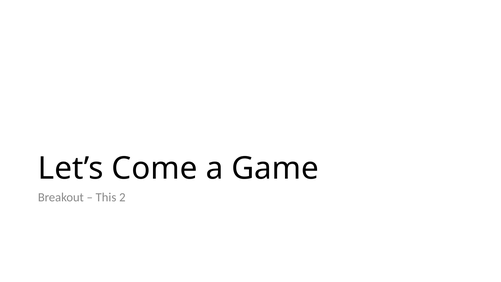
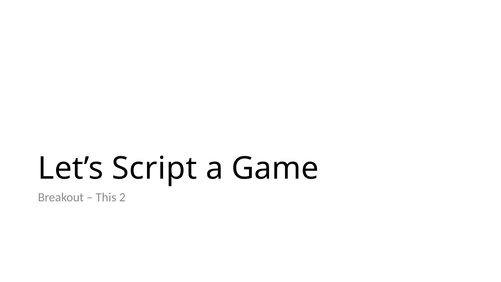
Come: Come -> Script (154, 168)
